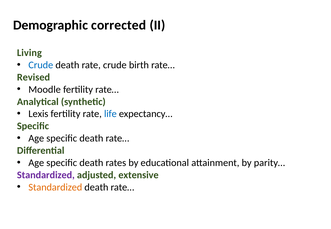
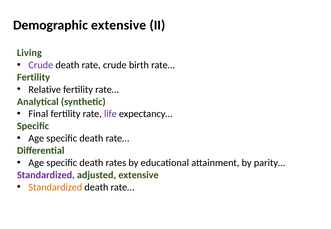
Demographic corrected: corrected -> extensive (119, 25)
Crude colour: blue -> purple (41, 65)
Revised: Revised -> Fertility (33, 77)
Moodle: Moodle -> Relative (45, 90)
Lexis: Lexis -> Final (38, 114)
life colour: blue -> purple (110, 114)
